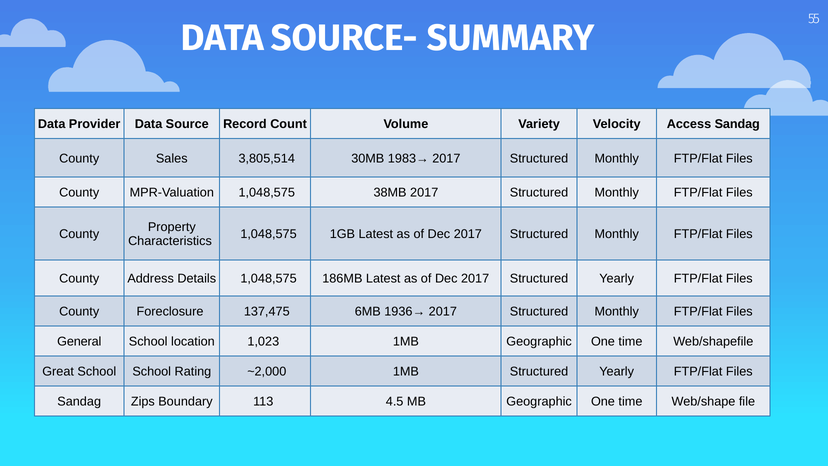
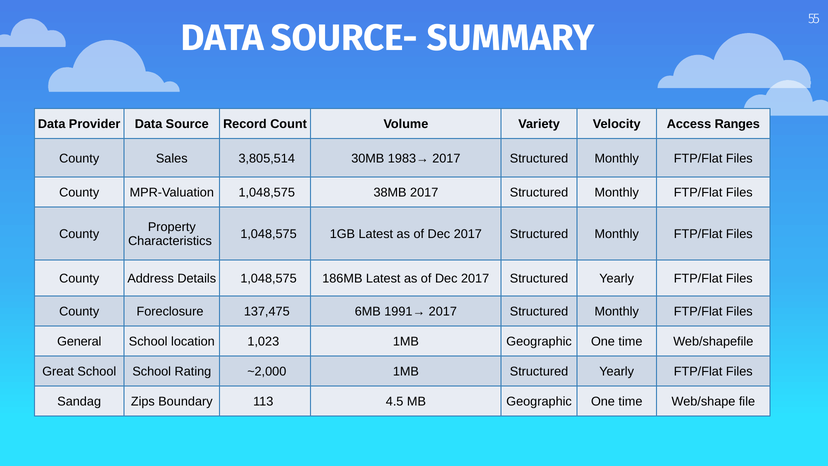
Access Sandag: Sandag -> Ranges (737, 124)
1936→: 1936→ -> 1991→ (405, 312)
